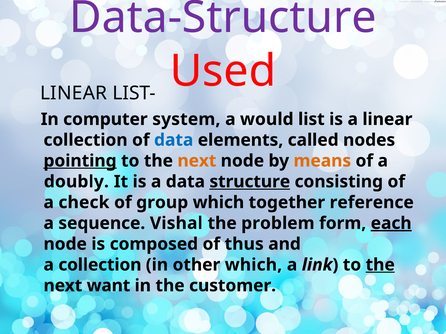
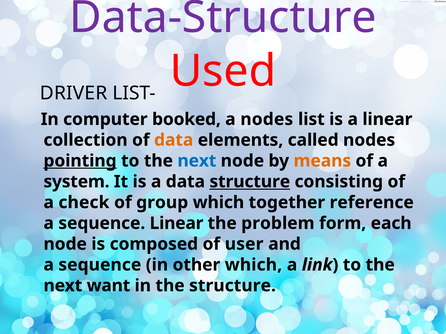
LINEAR: LINEAR -> DRIVER (74, 93)
system: system -> booked (186, 119)
a would: would -> nodes (267, 119)
data colour: blue -> orange (174, 140)
next colour: orange -> blue (197, 161)
doubly: doubly -> system (77, 182)
sequence Vishal: Vishal -> Linear (177, 224)
each underline: present -> none (391, 224)
thus: thus -> user (244, 244)
collection: collection -> sequence (100, 265)
the underline: present -> none (380, 265)
the customer: customer -> structure (233, 286)
